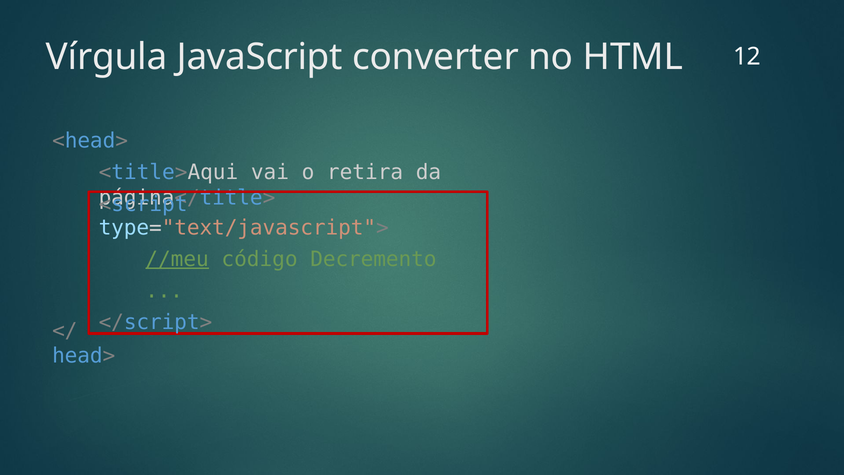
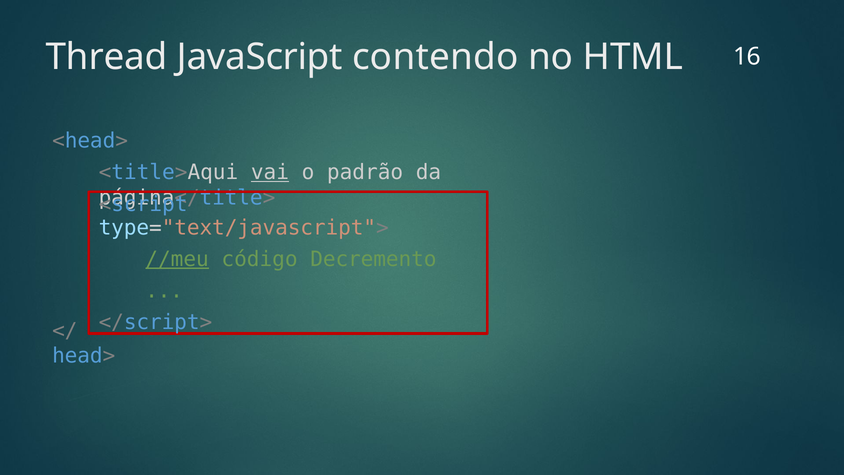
Vírgula: Vírgula -> Thread (107, 57)
converter: converter -> contendo (435, 57)
12: 12 -> 16 (747, 57)
vai underline: none -> present (270, 172)
retira: retira -> padrão (365, 172)
